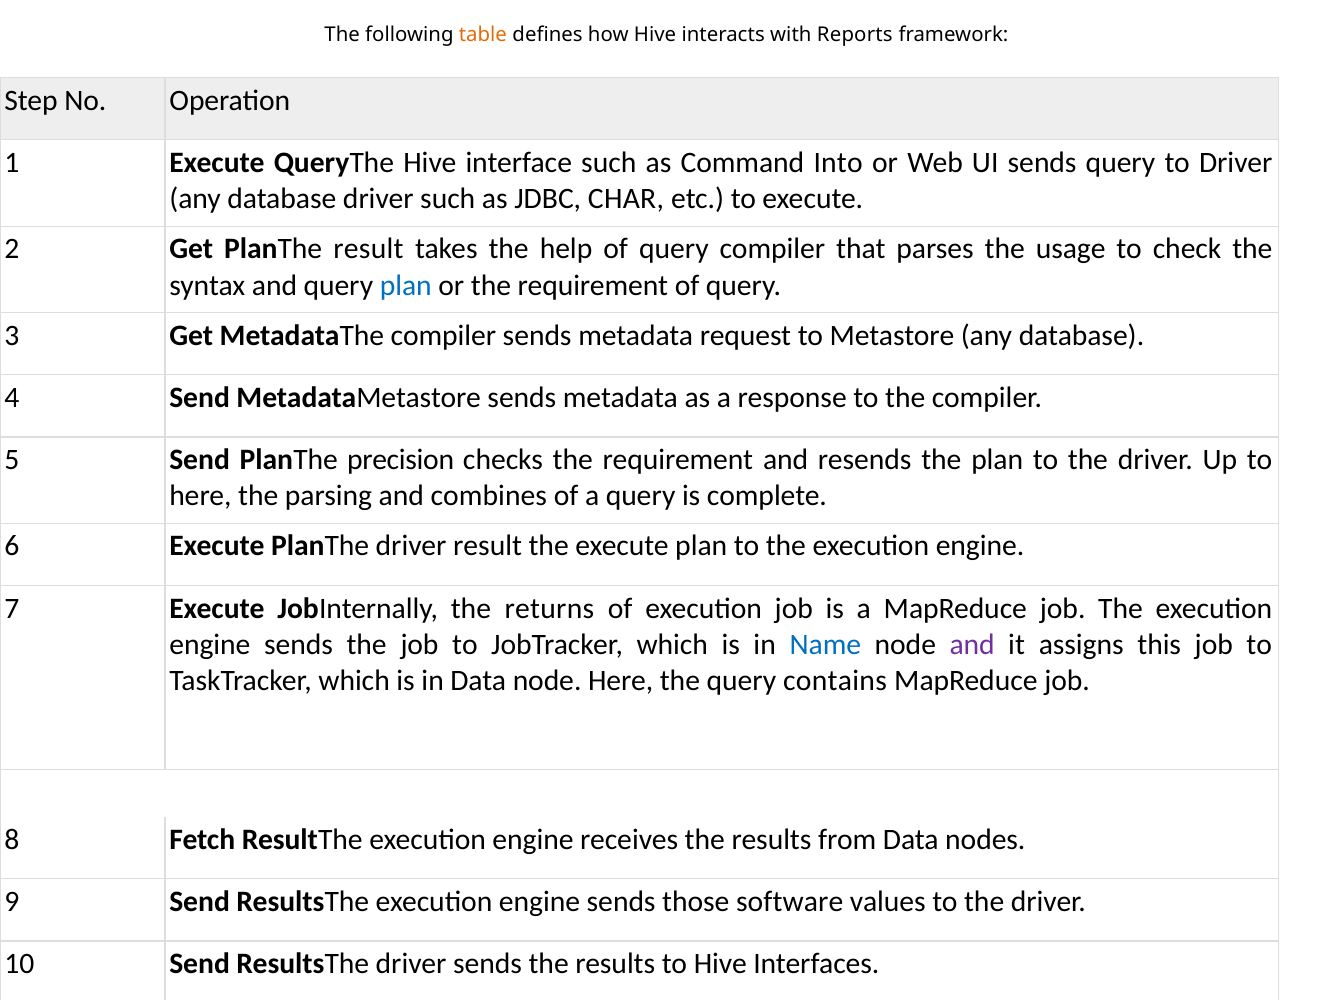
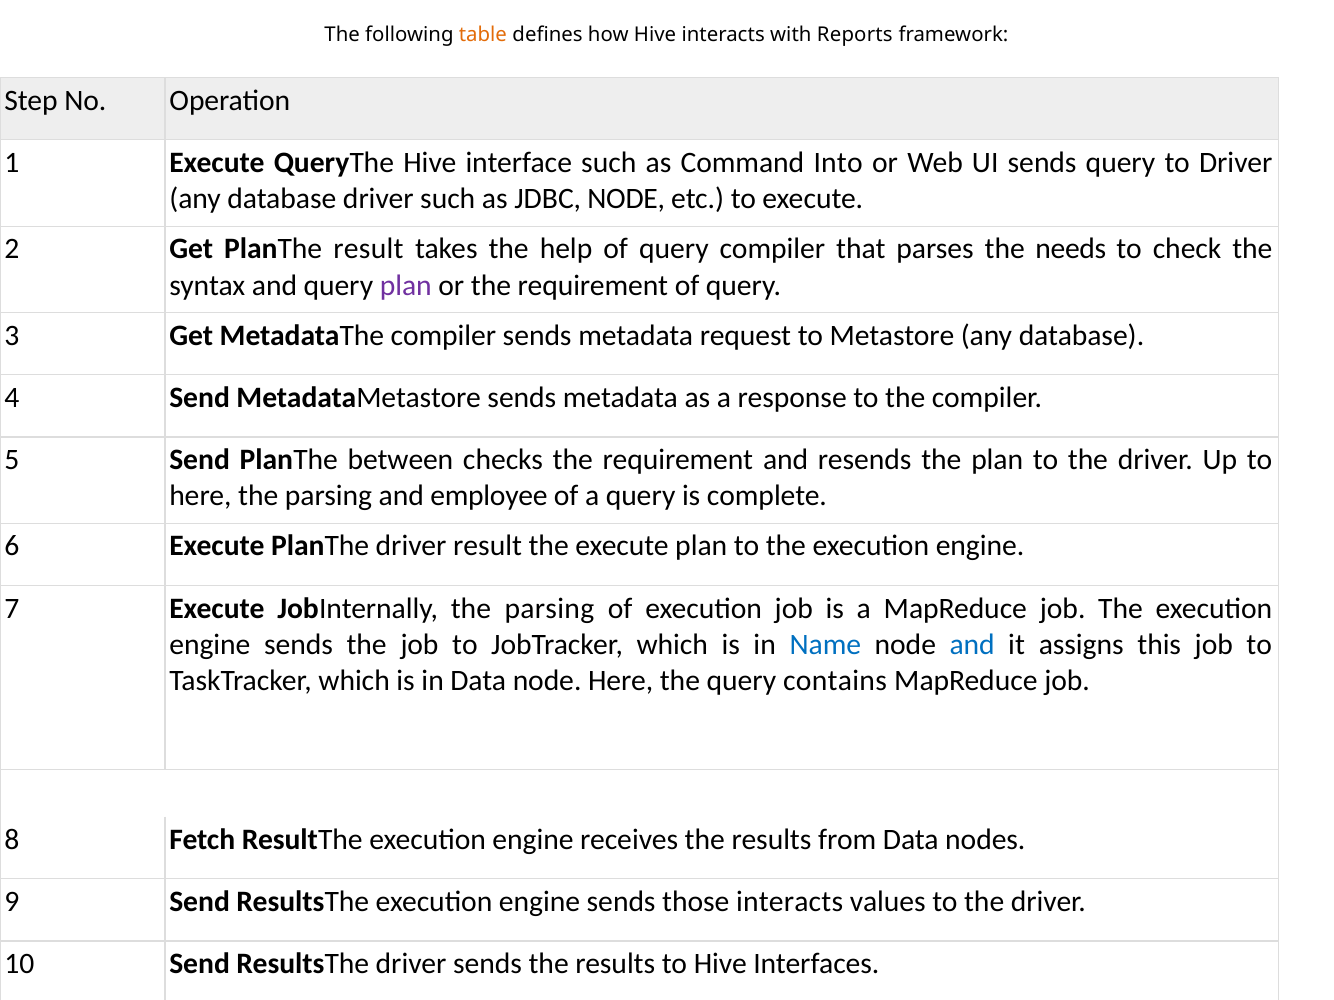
JDBC CHAR: CHAR -> NODE (626, 199)
usage: usage -> needs (1071, 249)
plan colour: blue -> purple (406, 285)
precision: precision -> between (400, 460)
combines: combines -> employee (489, 496)
JobInternally the returns: returns -> parsing (549, 609)
and colour: purple -> blue (972, 645)
those software: software -> interacts (790, 902)
